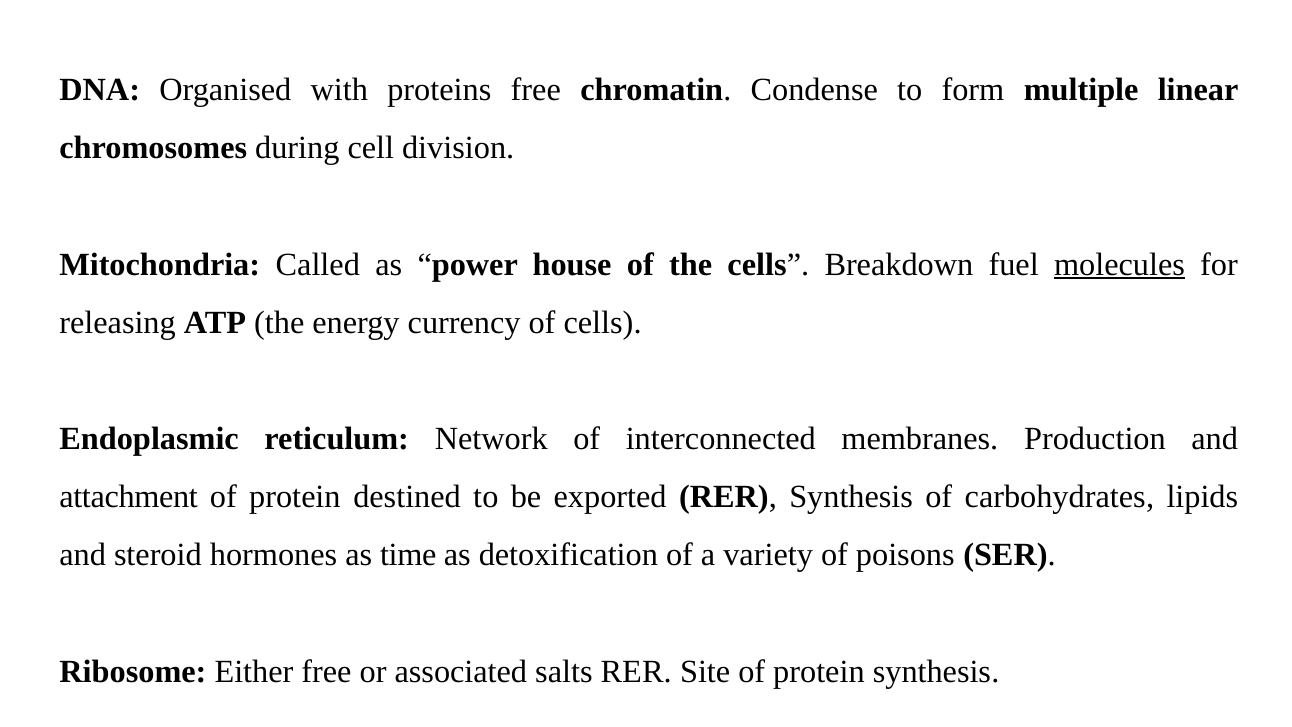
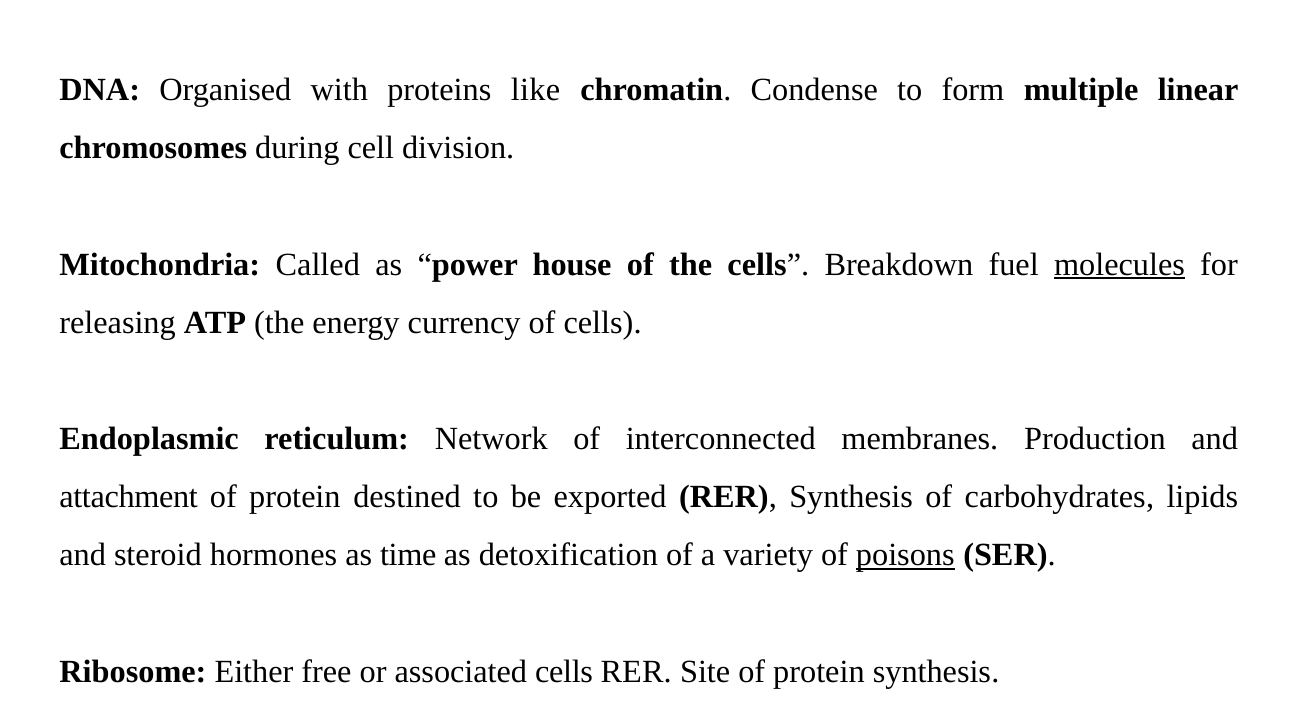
proteins free: free -> like (536, 90)
poisons underline: none -> present (905, 555)
associated salts: salts -> cells (564, 671)
